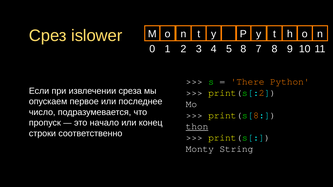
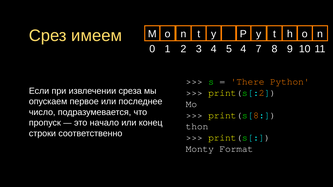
islower: islower -> имеем (97, 36)
5 8: 8 -> 4 (243, 49)
thon underline: present -> none (197, 127)
String: String -> Format (236, 149)
